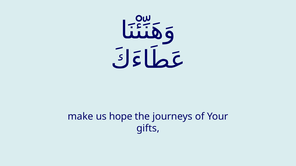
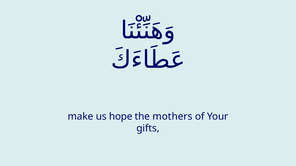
journeys: journeys -> mothers (172, 117)
